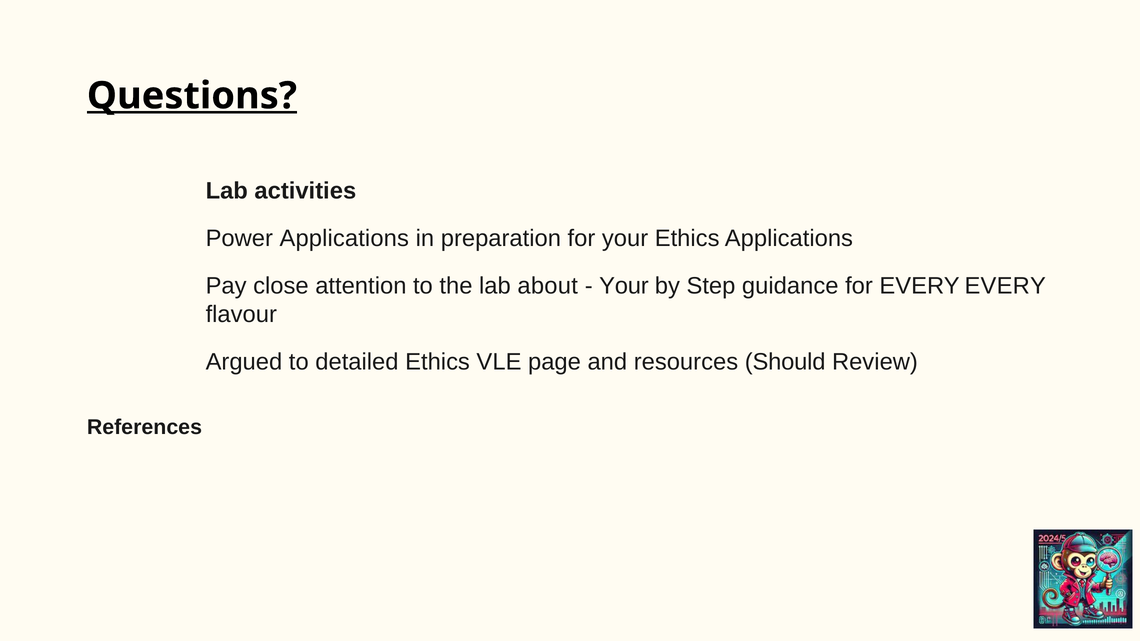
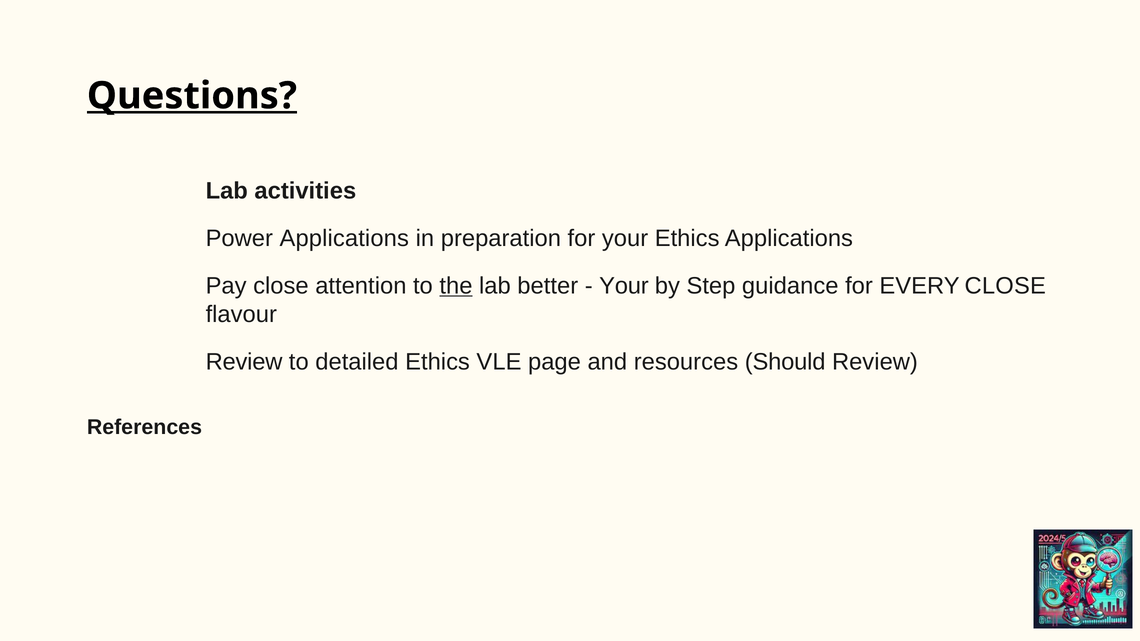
the underline: none -> present (456, 286)
about: about -> better (548, 286)
EVERY EVERY: EVERY -> CLOSE (1005, 286)
Argued: Argued -> Review (244, 362)
